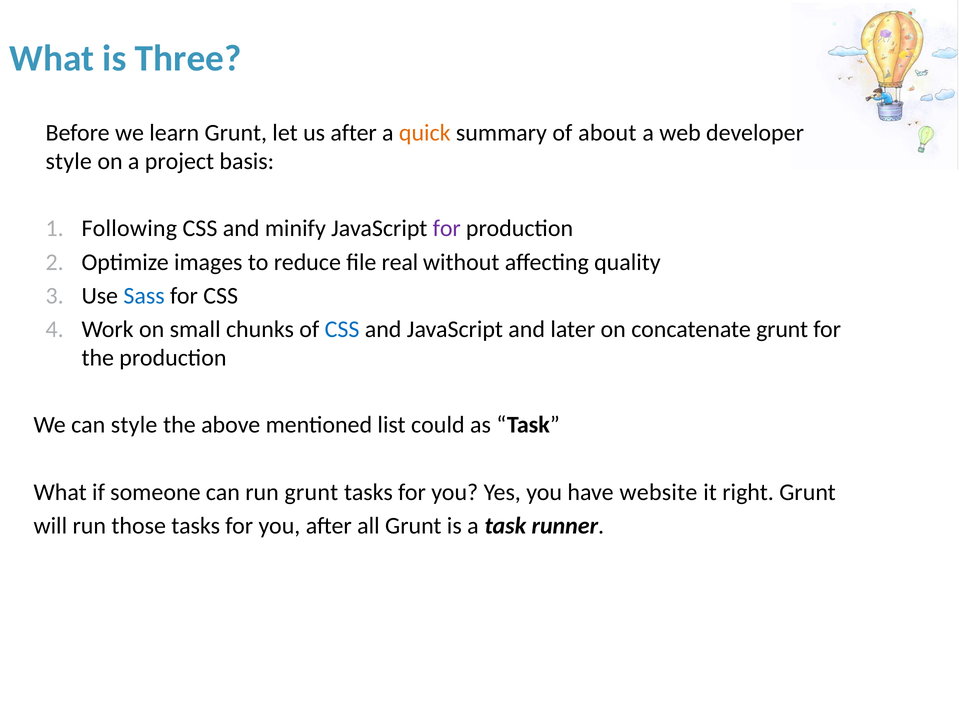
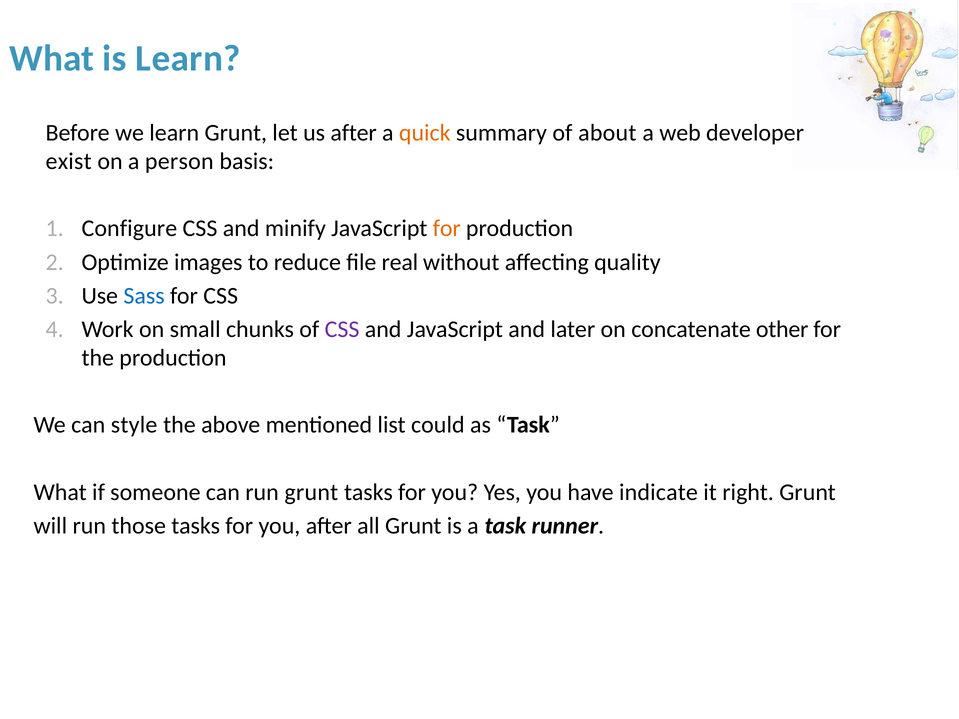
is Three: Three -> Learn (188, 59)
style: style -> exist (69, 161)
project: project -> person (179, 161)
Following: Following -> Configure (129, 229)
for colour: purple -> orange (447, 229)
CSS colour: blue -> purple (342, 329)
concatenate grunt: grunt -> other (782, 329)
website: website -> indicate (658, 492)
